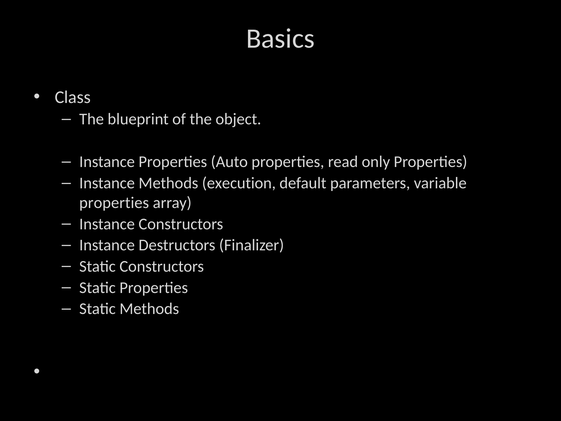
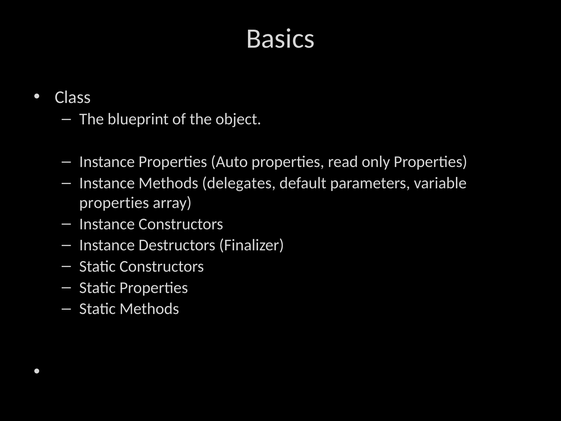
execution: execution -> delegates (239, 183)
